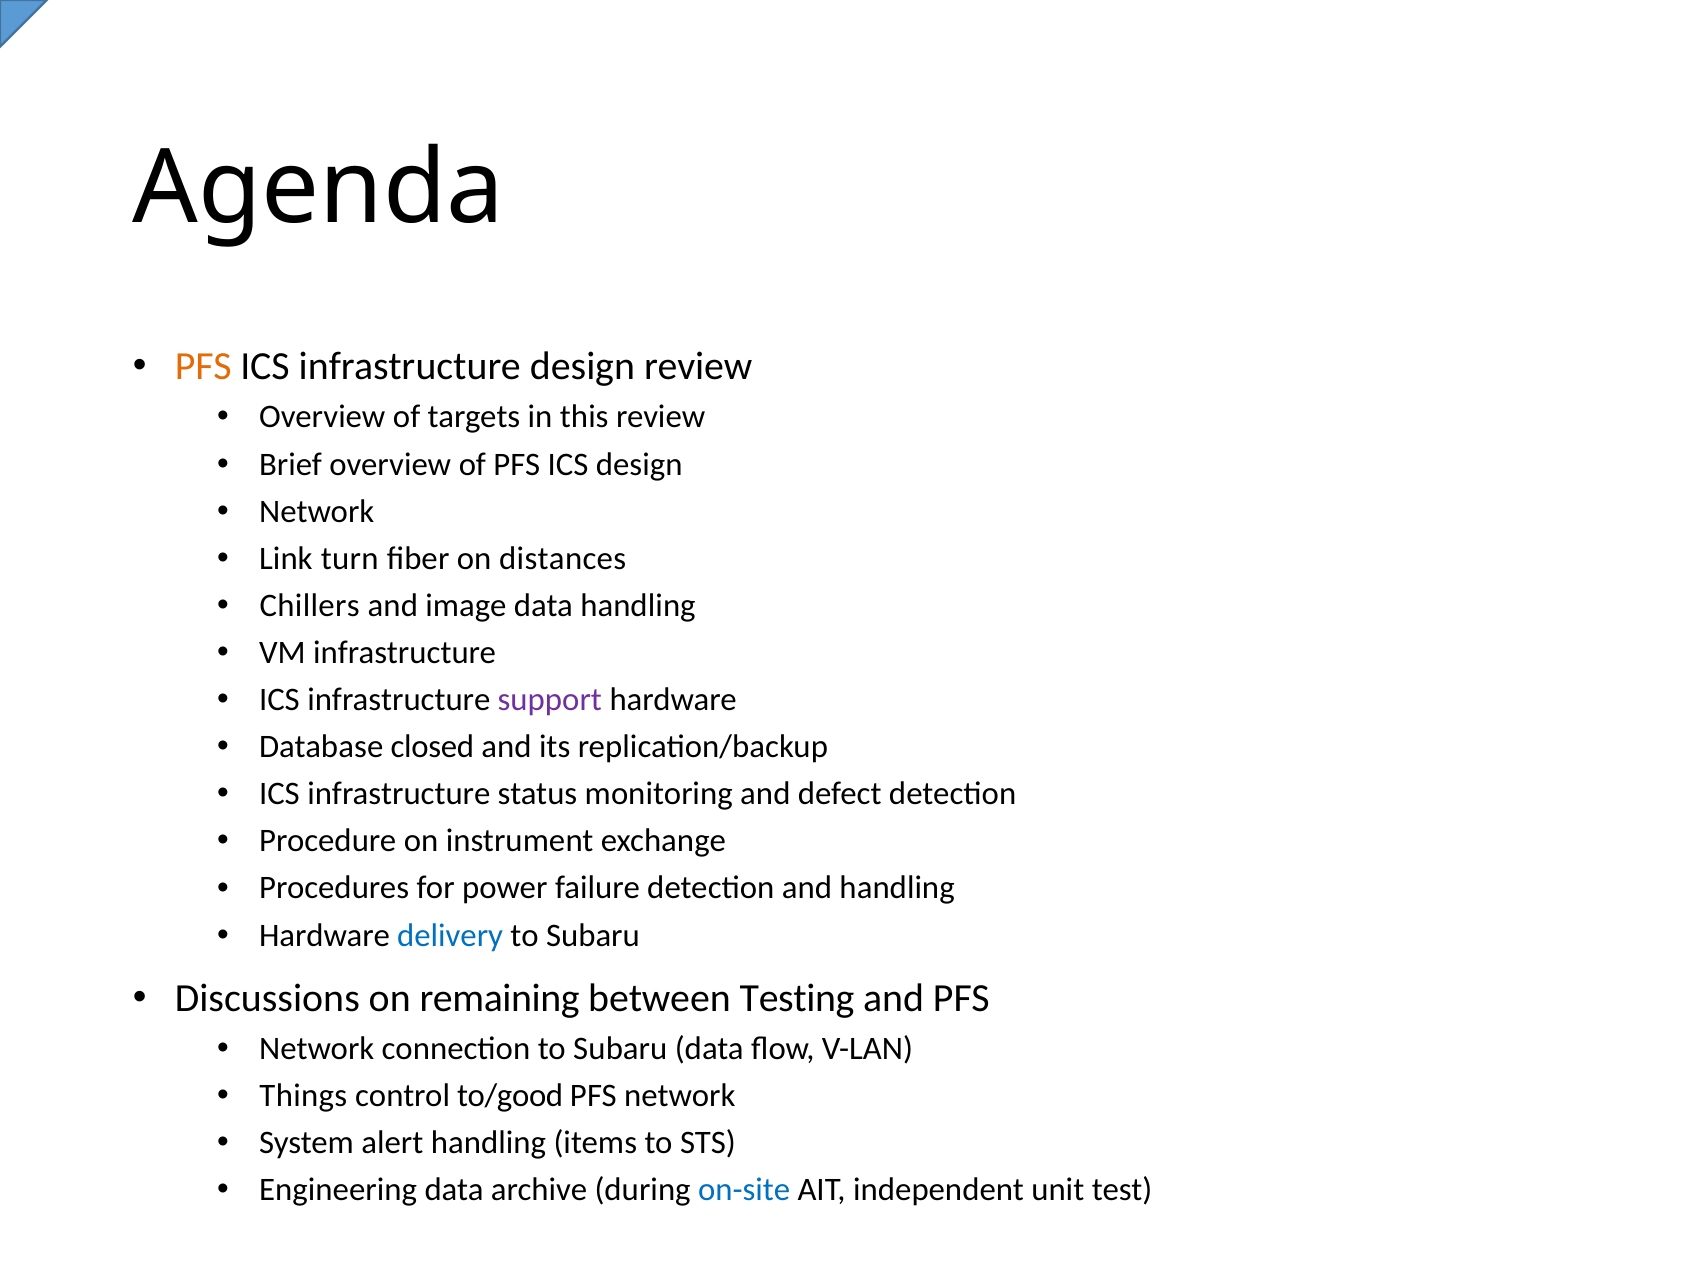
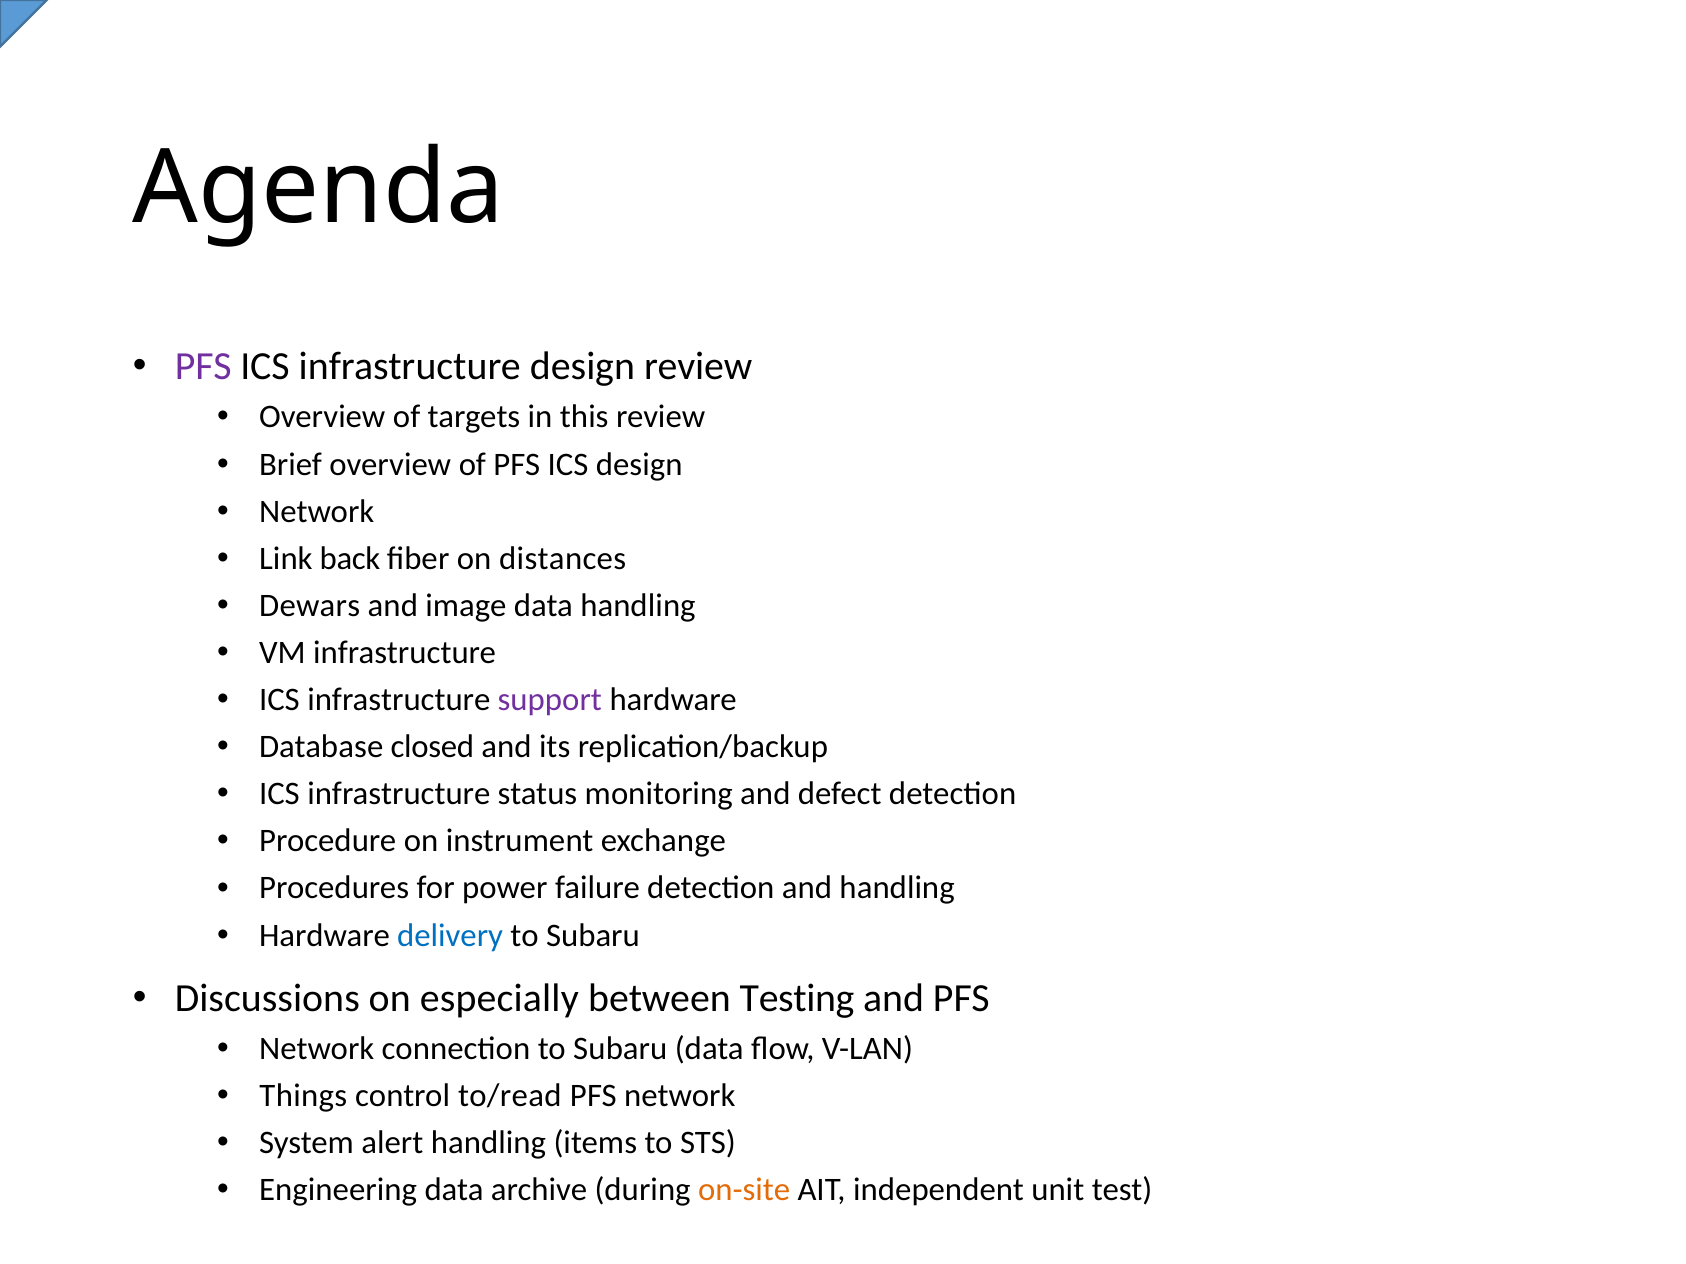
PFS colour: orange -> purple (203, 366)
turn: turn -> back (350, 559)
Chillers: Chillers -> Dewars (310, 606)
remaining: remaining -> especially (499, 998)
to/good: to/good -> to/read (510, 1096)
on-site colour: blue -> orange (744, 1191)
